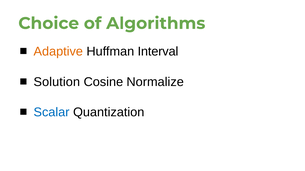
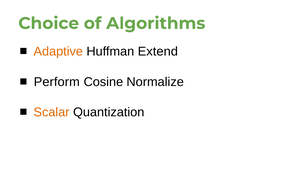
Interval: Interval -> Extend (158, 52)
Solution: Solution -> Perform (57, 82)
Scalar colour: blue -> orange (52, 113)
